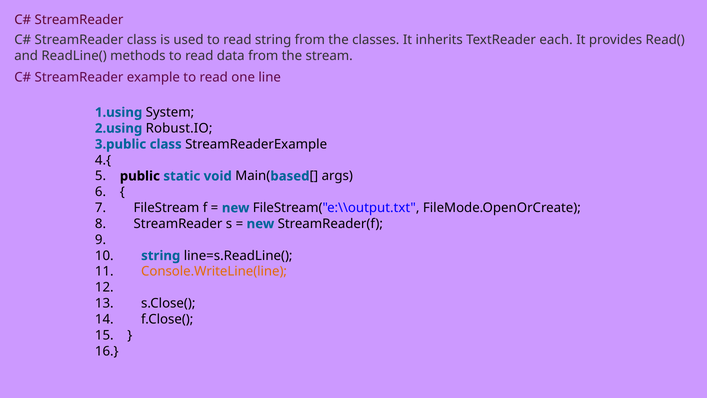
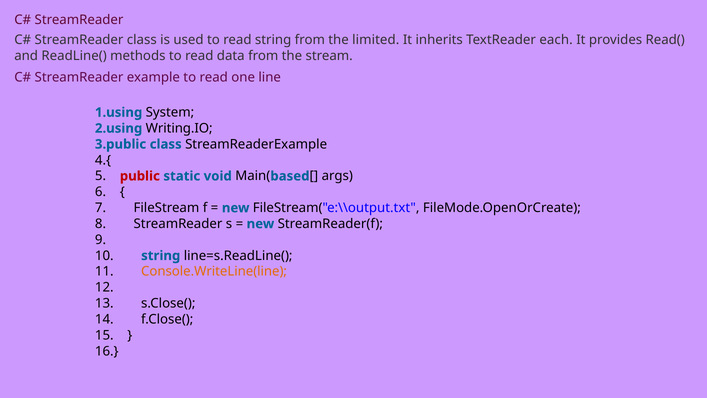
classes: classes -> limited (376, 40)
Robust.IO: Robust.IO -> Writing.IO (179, 128)
public colour: black -> red (140, 176)
